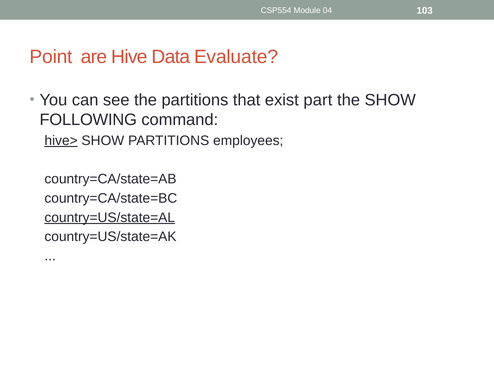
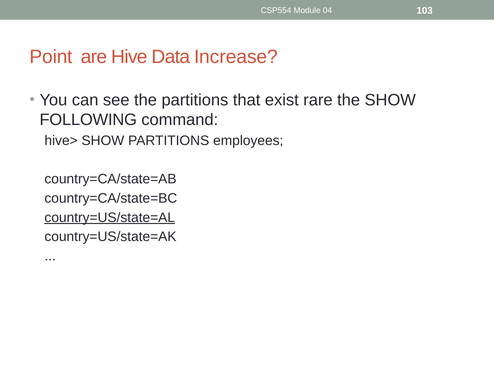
Evaluate: Evaluate -> Increase (236, 57)
part: part -> rare (318, 100)
hive> underline: present -> none (61, 140)
